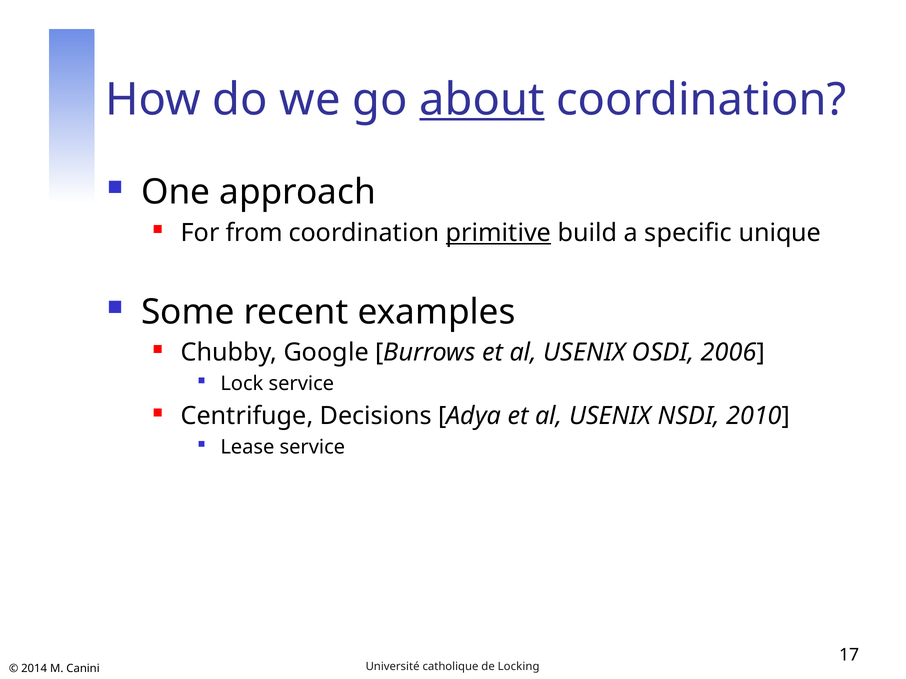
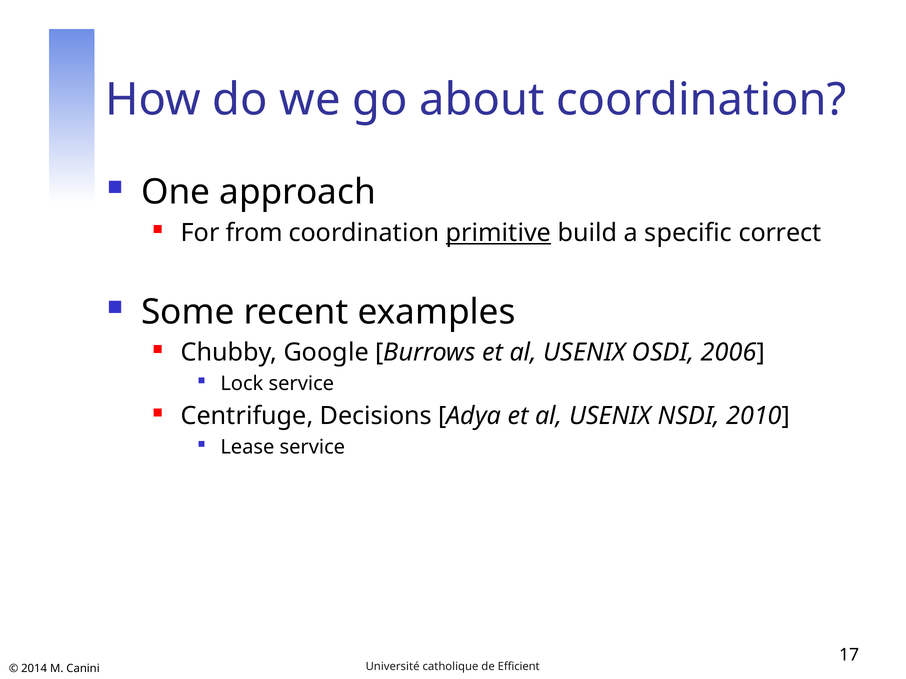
about underline: present -> none (482, 100)
unique: unique -> correct (780, 233)
Locking: Locking -> Efficient (519, 667)
